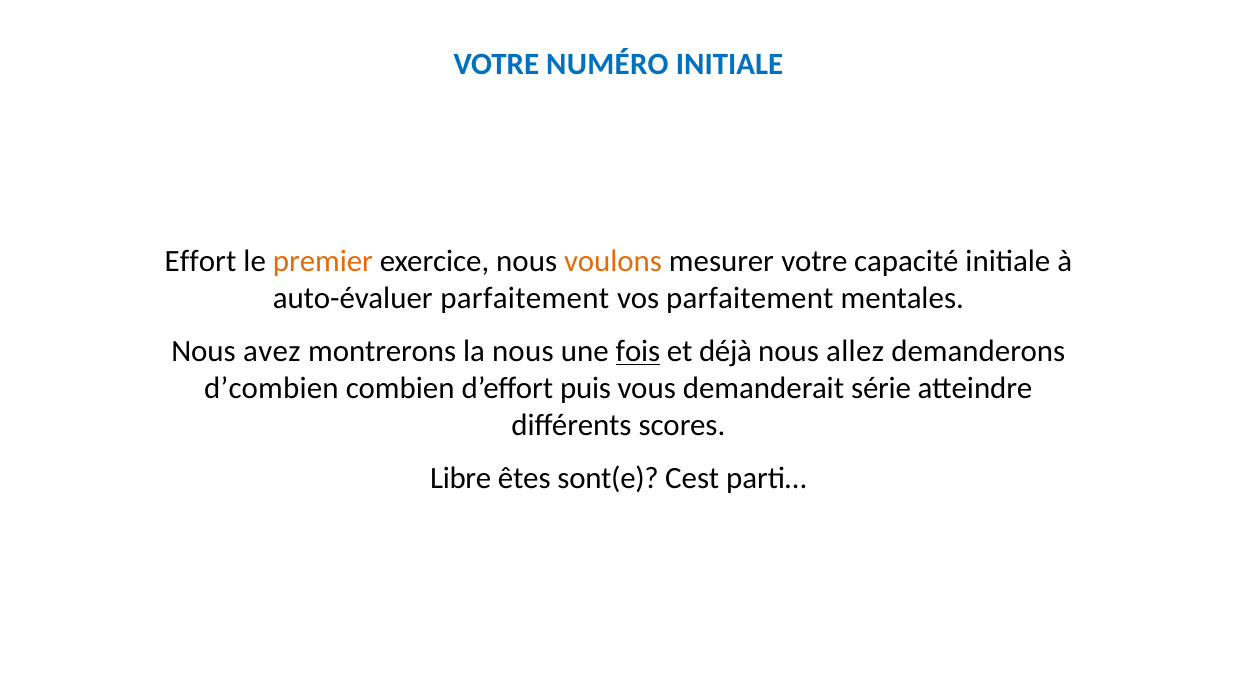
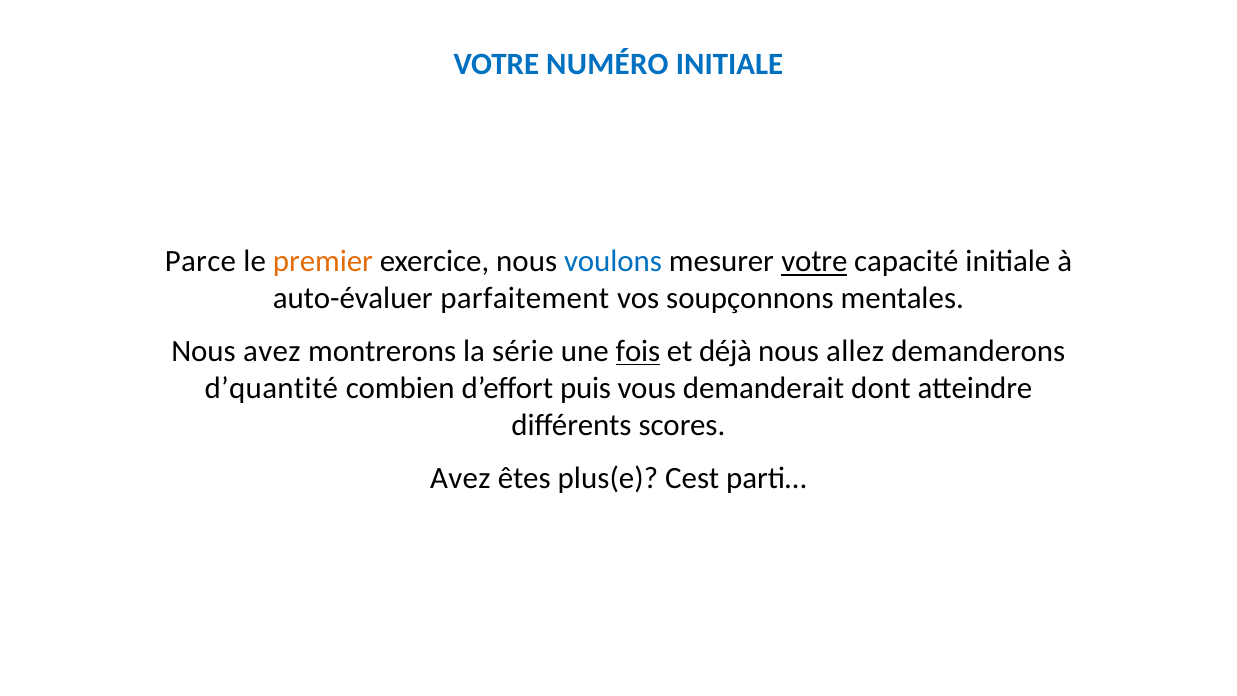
Effort: Effort -> Parce (200, 261)
voulons colour: orange -> blue (613, 261)
votre underline: none -> present (814, 261)
vos parfaitement: parfaitement -> soupçonnons (750, 299)
la nous: nous -> série (523, 351)
d’combien: d’combien -> d’quantité (271, 388)
série: série -> dont (881, 388)
Libre: Libre -> Avez (460, 478)
sont(e: sont(e -> plus(e (608, 478)
